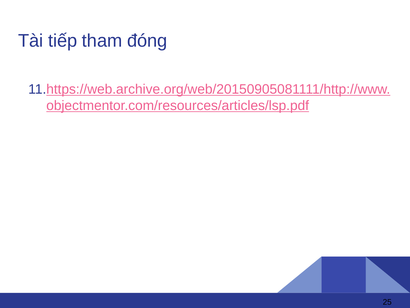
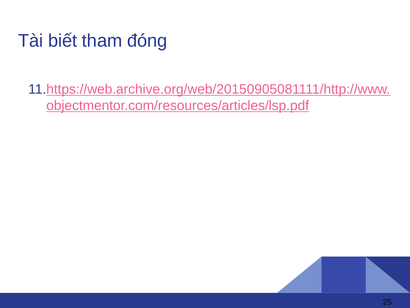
tiếp: tiếp -> biết (63, 41)
